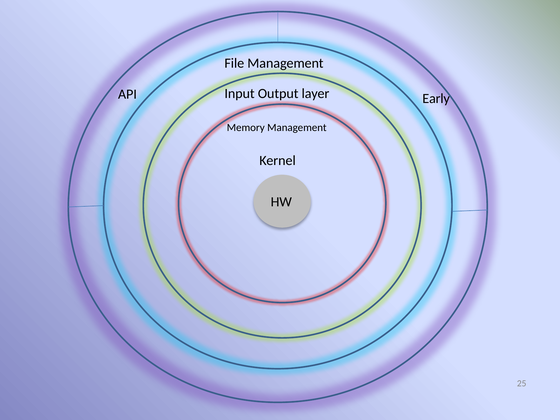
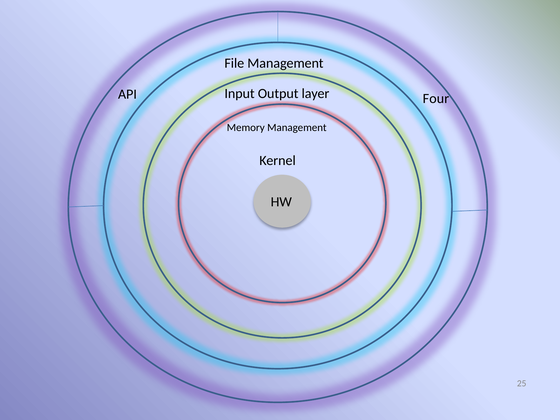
Early: Early -> Four (436, 99)
